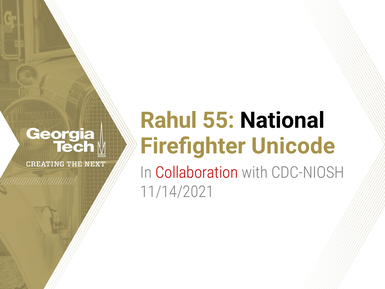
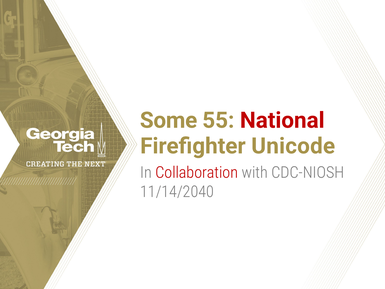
Rahul: Rahul -> Some (169, 120)
National colour: black -> red (282, 120)
11/14/2021: 11/14/2021 -> 11/14/2040 (177, 192)
